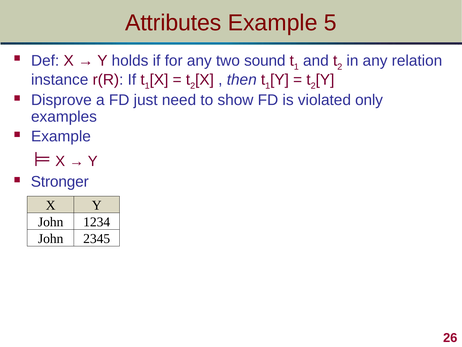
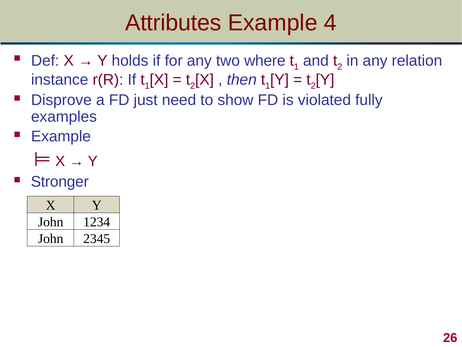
5: 5 -> 4 (330, 23)
sound: sound -> where (265, 61)
only: only -> fully (369, 100)
